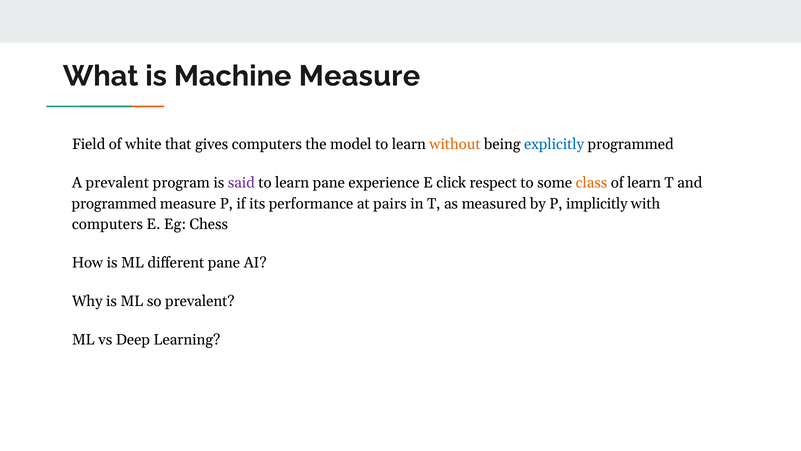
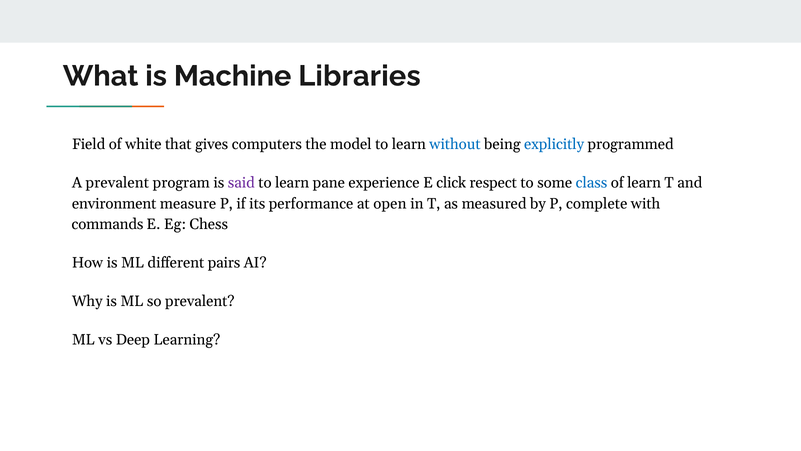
Machine Measure: Measure -> Libraries (359, 76)
without colour: orange -> blue (455, 144)
class colour: orange -> blue (591, 183)
programmed: programmed -> environment (114, 203)
pairs: pairs -> open (390, 203)
implicitly: implicitly -> complete (597, 203)
computers: computers -> commands (107, 224)
different pane: pane -> pairs (224, 263)
